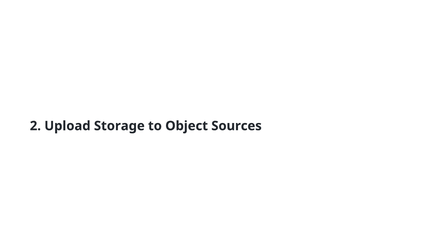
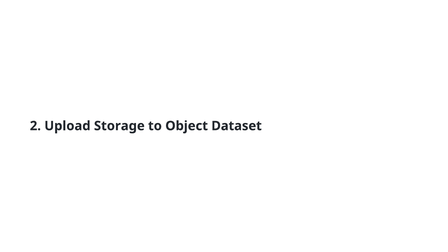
Sources: Sources -> Dataset (237, 126)
